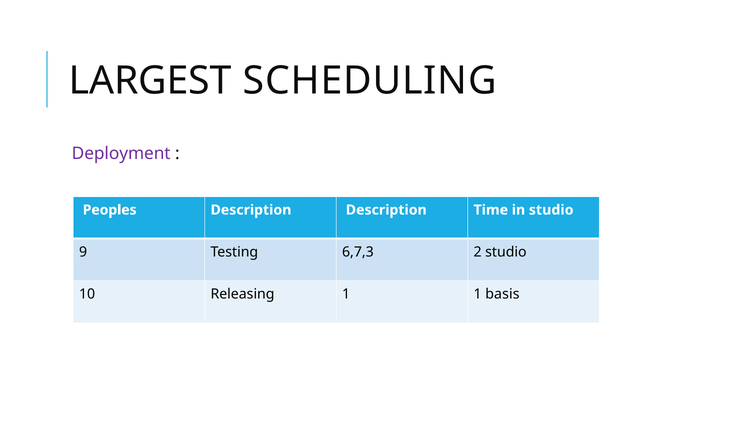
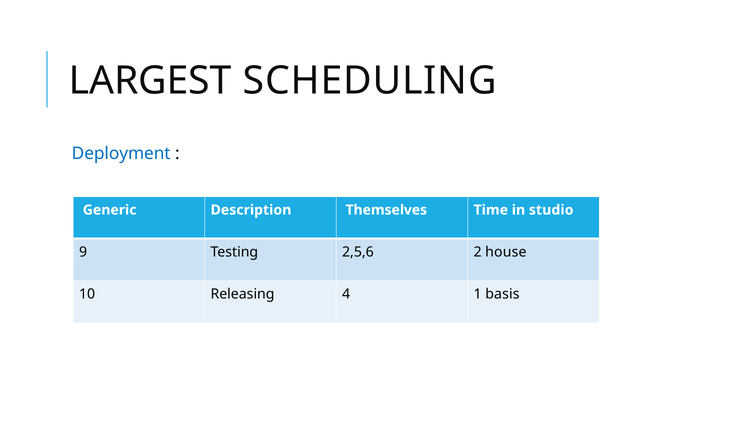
Deployment colour: purple -> blue (121, 153)
Peoples: Peoples -> Generic (110, 210)
Description Description: Description -> Themselves (386, 210)
6,7,3: 6,7,3 -> 2,5,6 (358, 252)
2 studio: studio -> house (506, 252)
Releasing 1: 1 -> 4 (346, 294)
